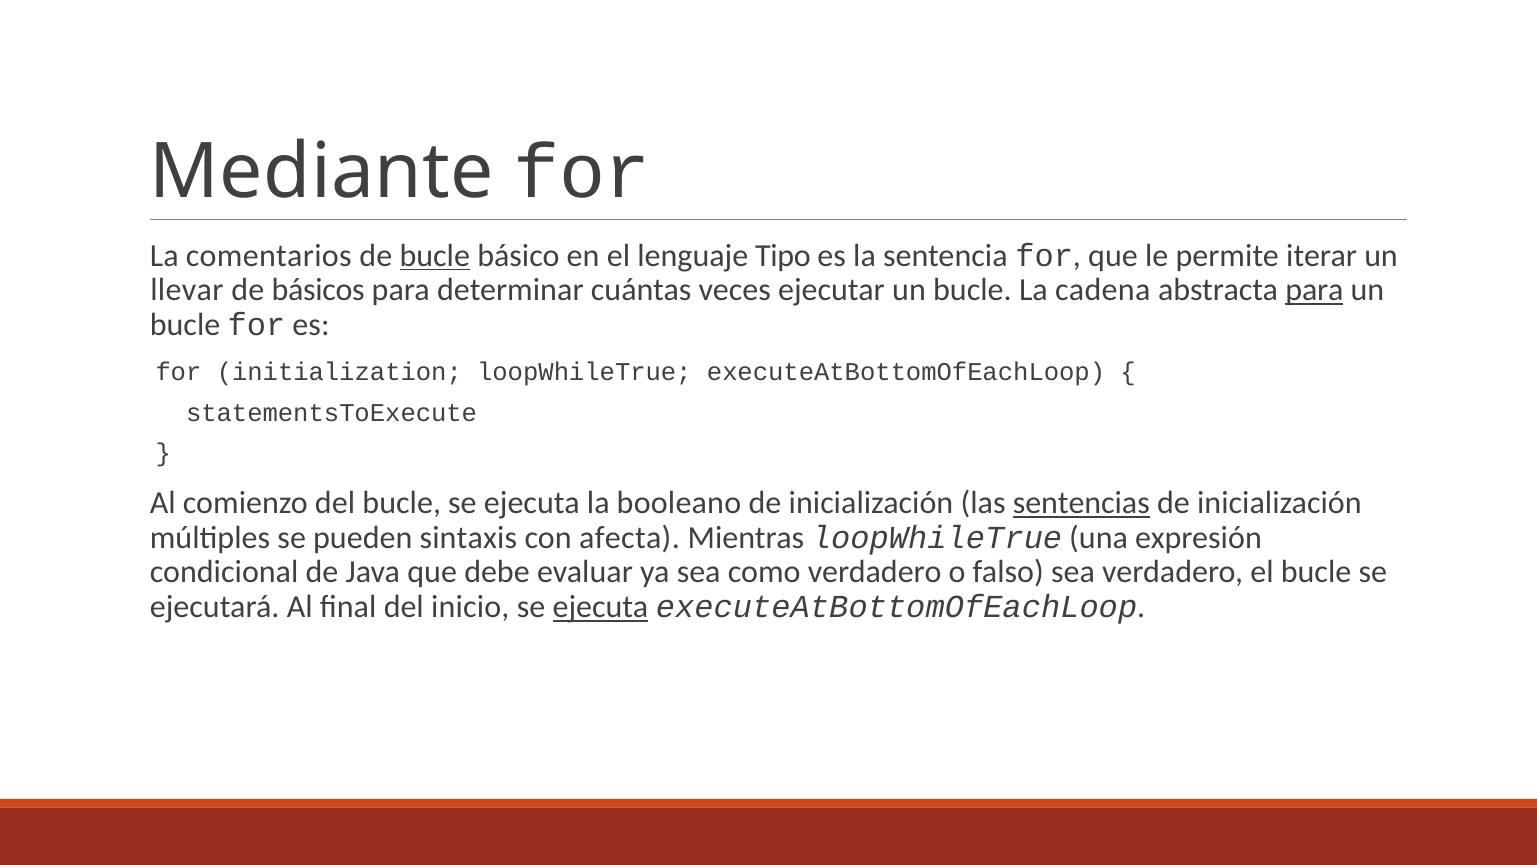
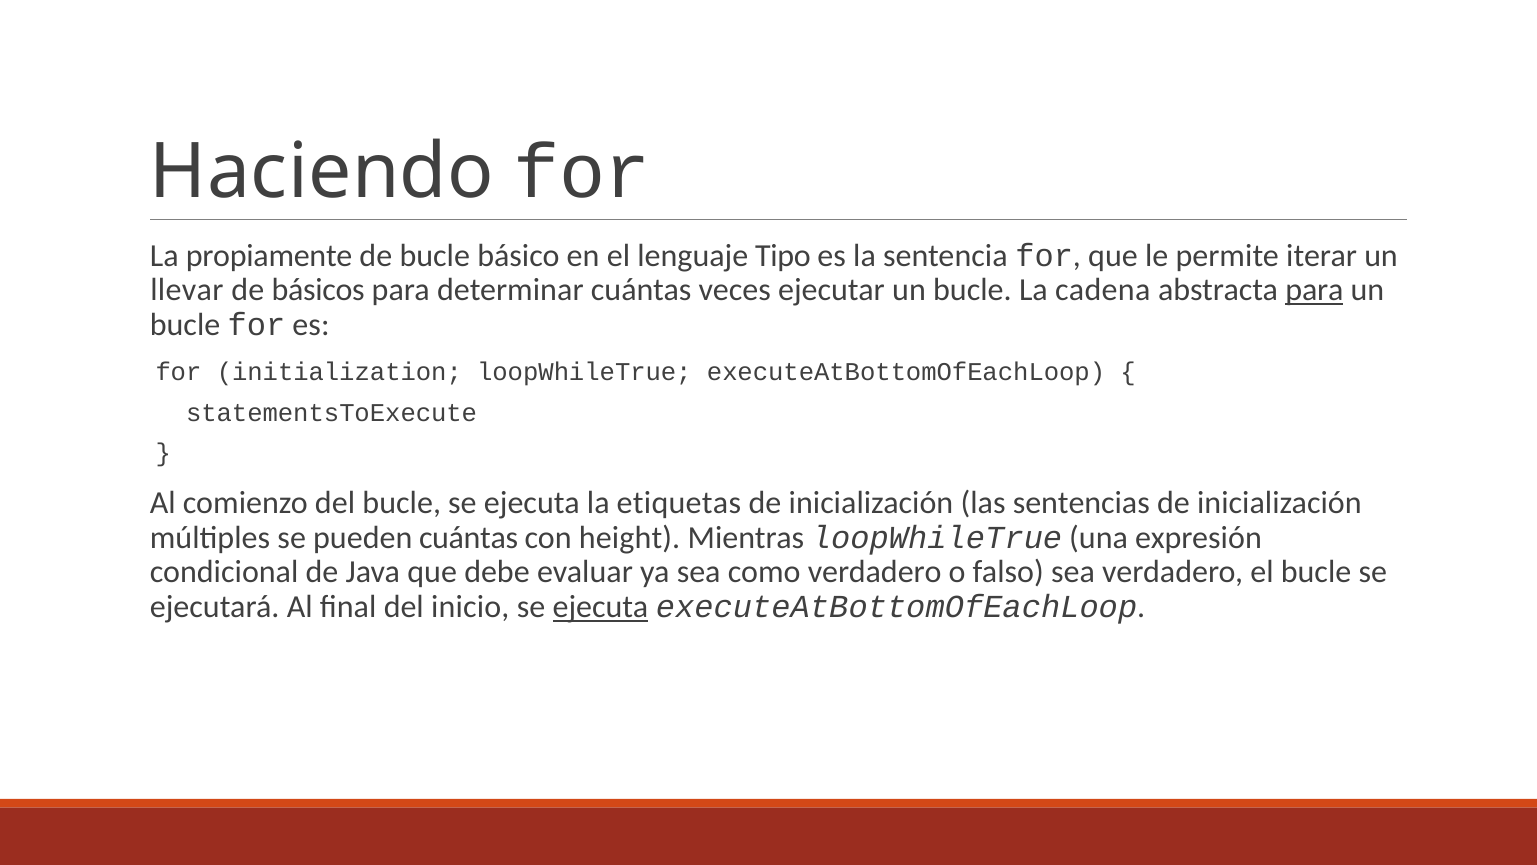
Mediante: Mediante -> Haciendo (322, 172)
comentarios: comentarios -> propiamente (269, 256)
bucle underline: present -> none (435, 256)
booleano: booleano -> etiquetas (679, 503)
sentencias underline: present -> none (1081, 503)
pueden sintaxis: sintaxis -> cuántas (469, 537)
afecta: afecta -> height (630, 537)
